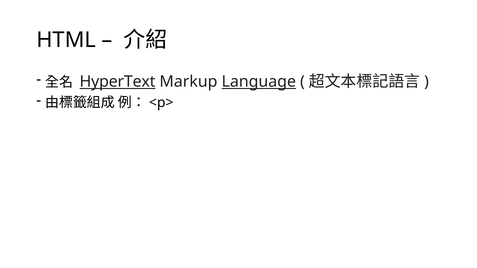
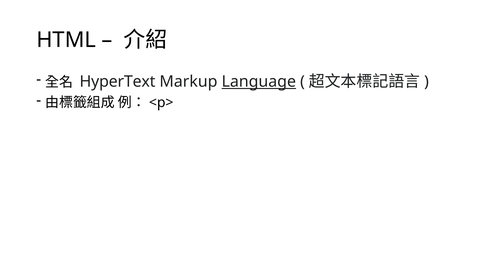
HyperText underline: present -> none (117, 82)
